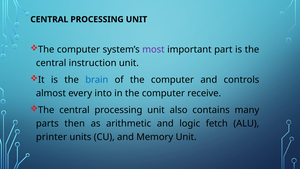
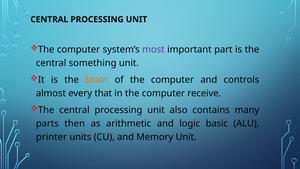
instruction: instruction -> something (93, 63)
brain colour: blue -> orange (97, 80)
into: into -> that (103, 93)
fetch: fetch -> basic (217, 123)
